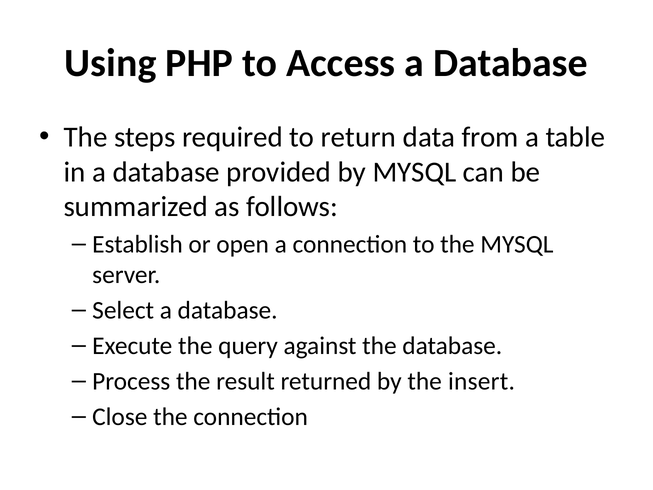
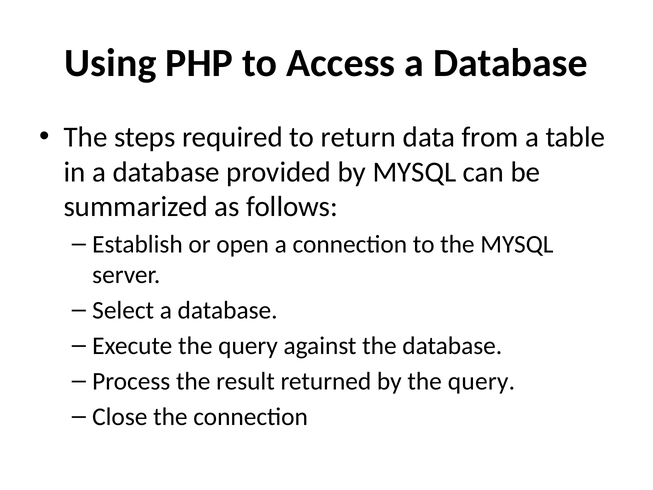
by the insert: insert -> query (481, 381)
